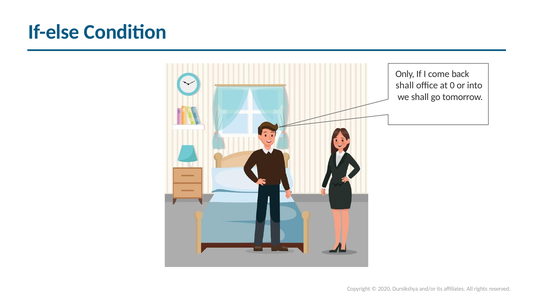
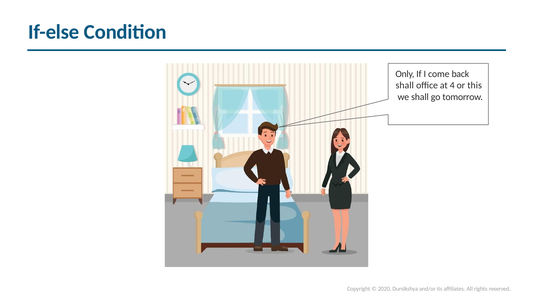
0: 0 -> 4 (452, 85)
into: into -> this (475, 85)
